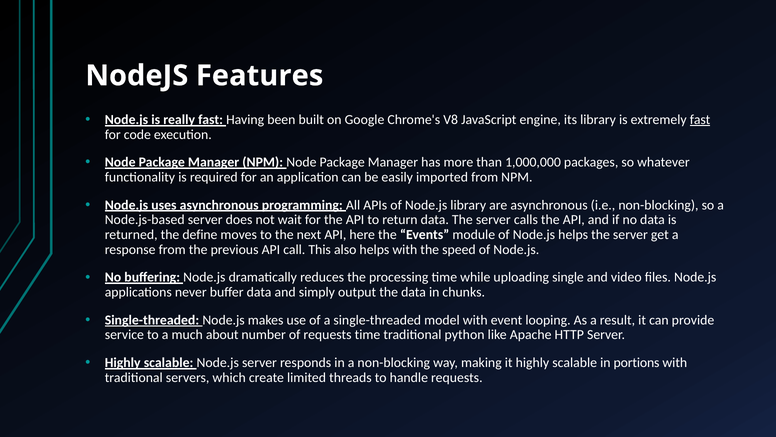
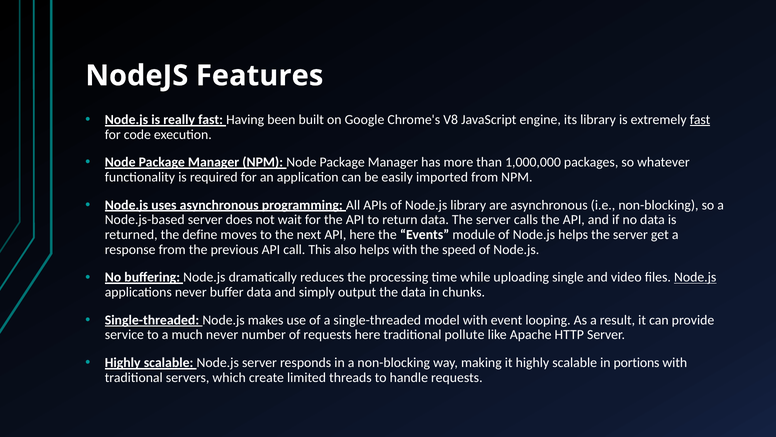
Node.js underline: none -> present (695, 277)
much about: about -> never (222, 335)
requests time: time -> here (367, 335)
python: python -> pollute (465, 335)
